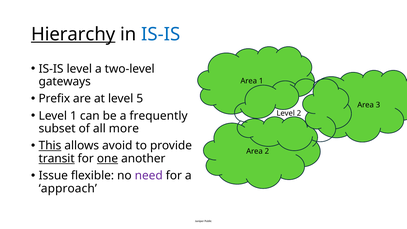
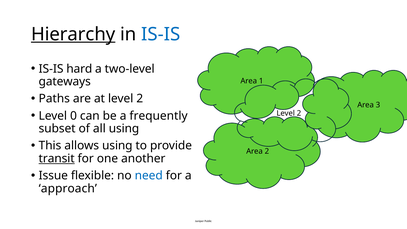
IS-IS level: level -> hard (79, 69)
Prefix: Prefix -> Paths (54, 99)
at level 5: 5 -> 2 (140, 99)
Level 1: 1 -> 0 (74, 116)
all more: more -> using (124, 129)
This underline: present -> none (50, 146)
allows avoid: avoid -> using (117, 146)
one underline: present -> none (107, 158)
need colour: purple -> blue (149, 176)
